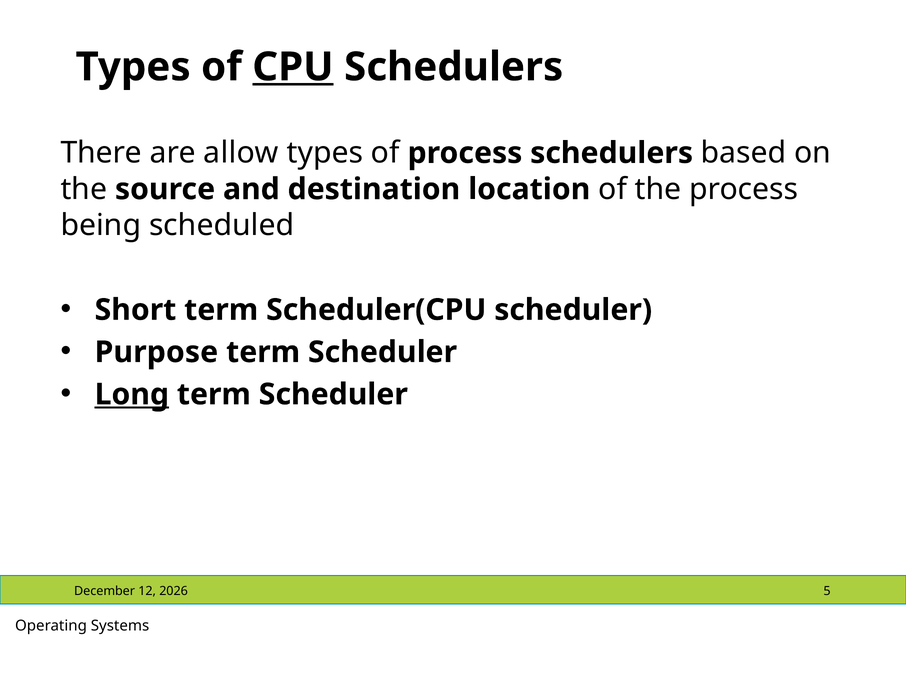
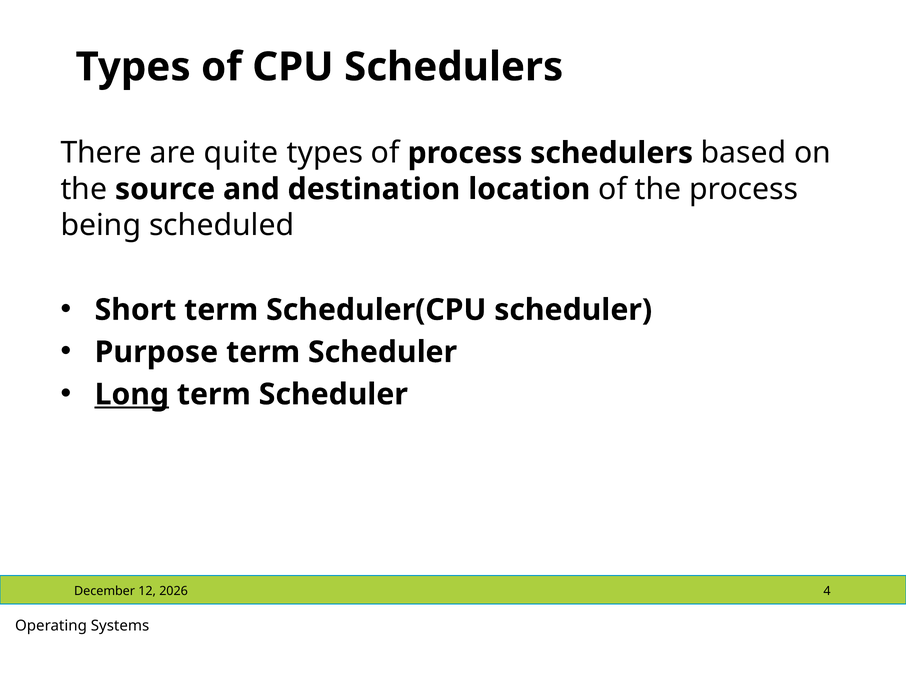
CPU underline: present -> none (293, 67)
allow: allow -> quite (241, 153)
5: 5 -> 4 (827, 591)
